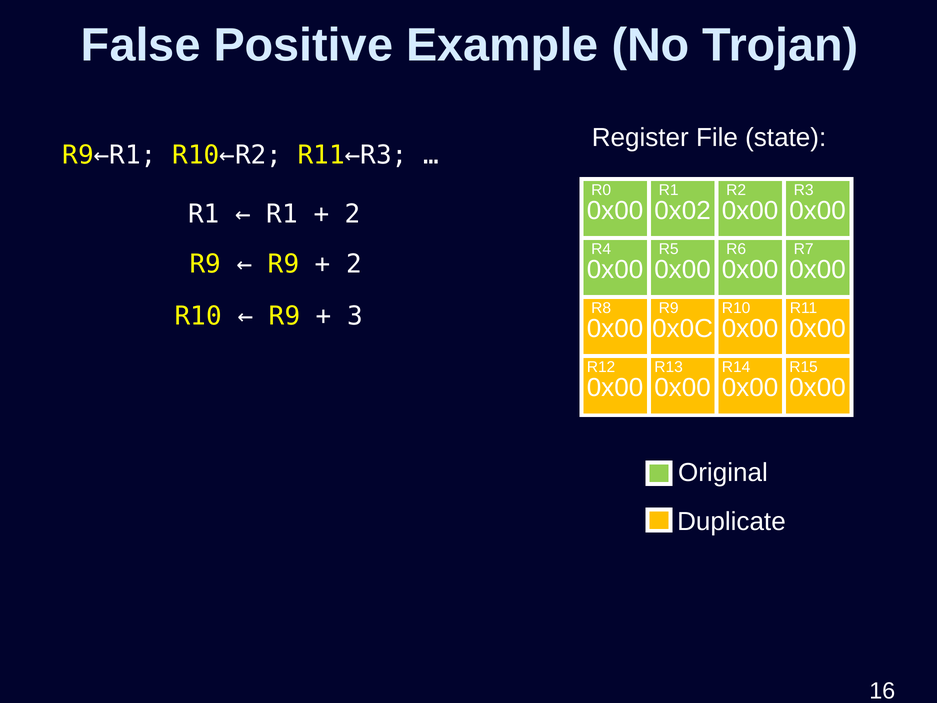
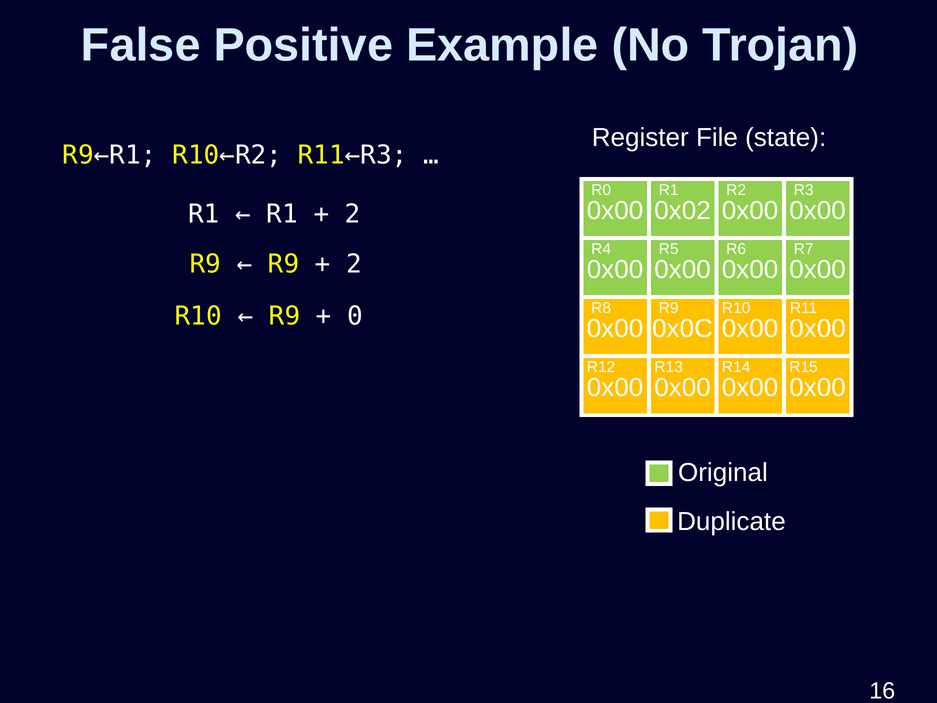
3: 3 -> 0 (355, 316)
